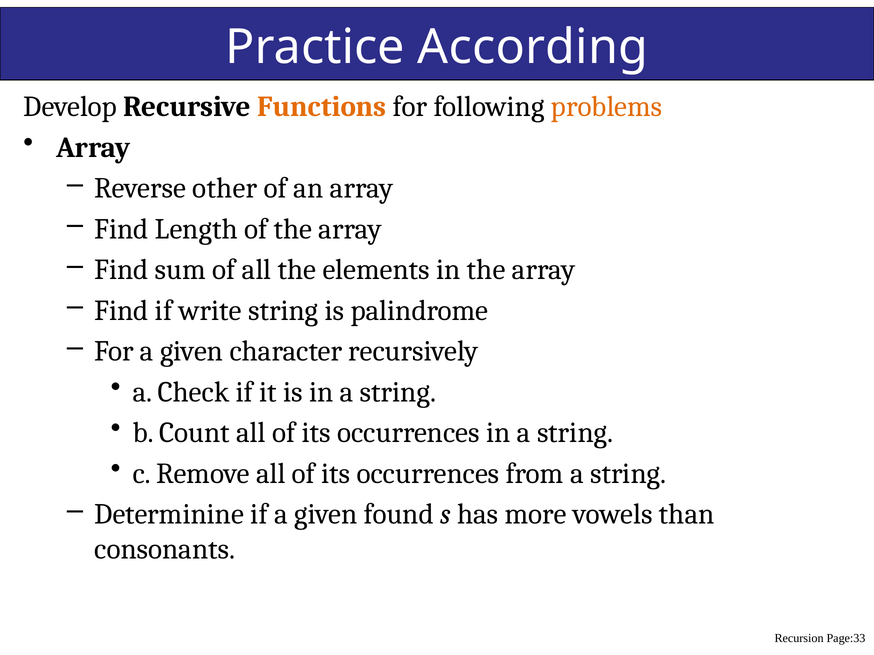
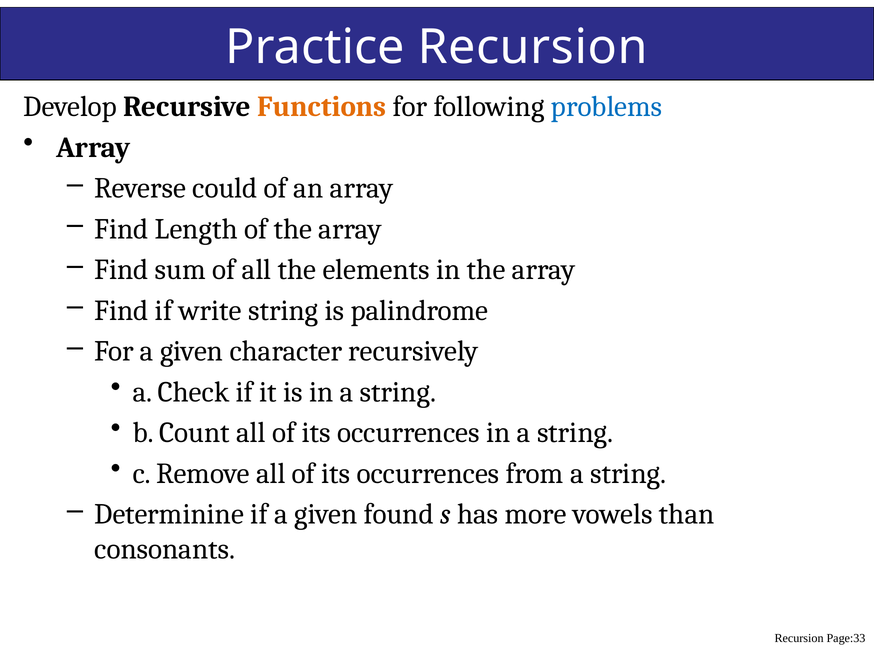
Practice According: According -> Recursion (533, 47)
problems colour: orange -> blue (607, 107)
other: other -> could (225, 188)
